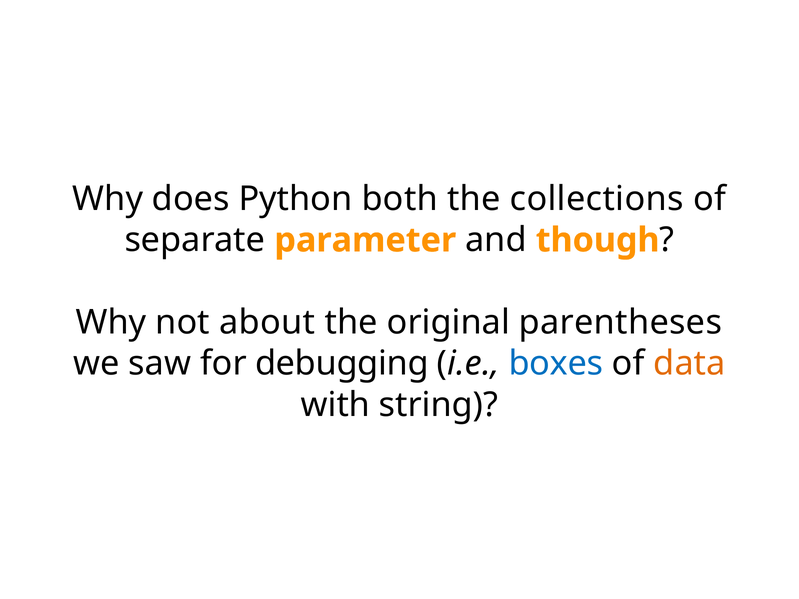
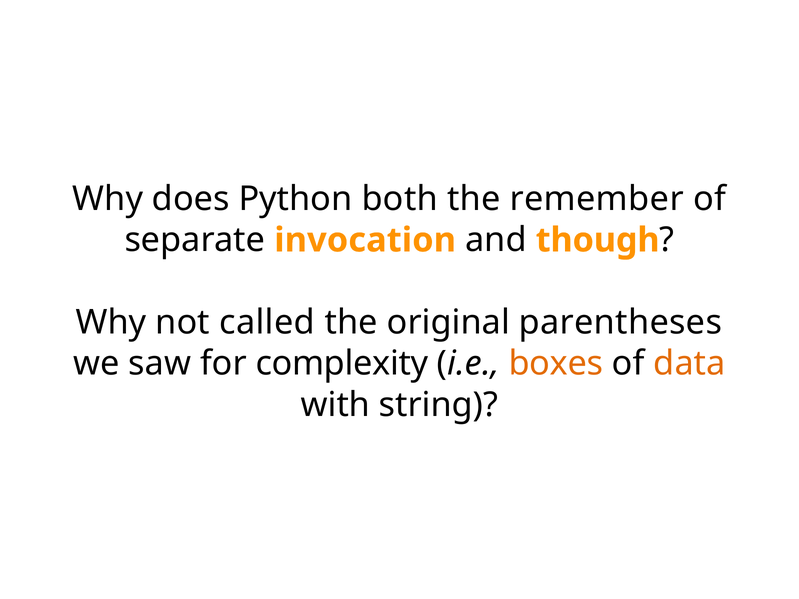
collections: collections -> remember (597, 199)
parameter: parameter -> invocation (365, 240)
about: about -> called (267, 323)
debugging: debugging -> complexity (342, 364)
boxes colour: blue -> orange (556, 364)
